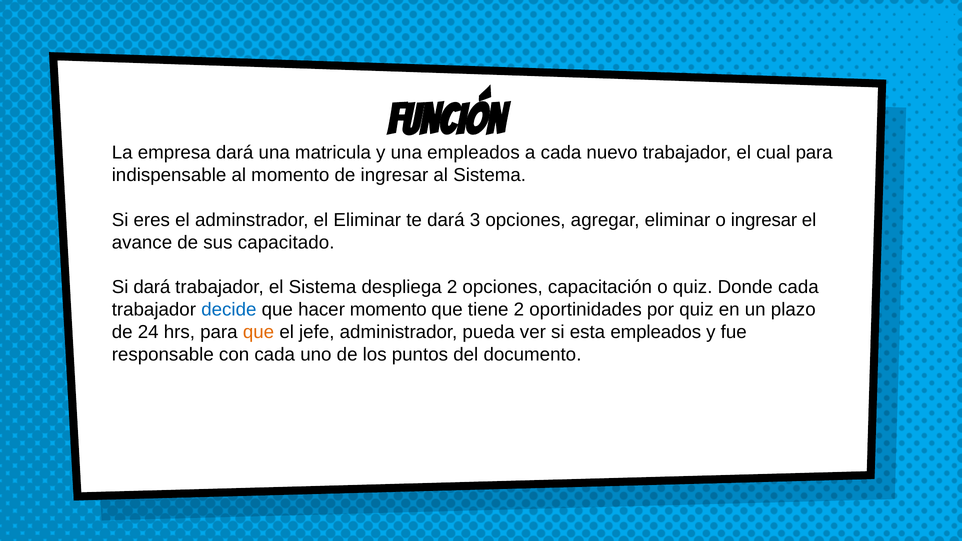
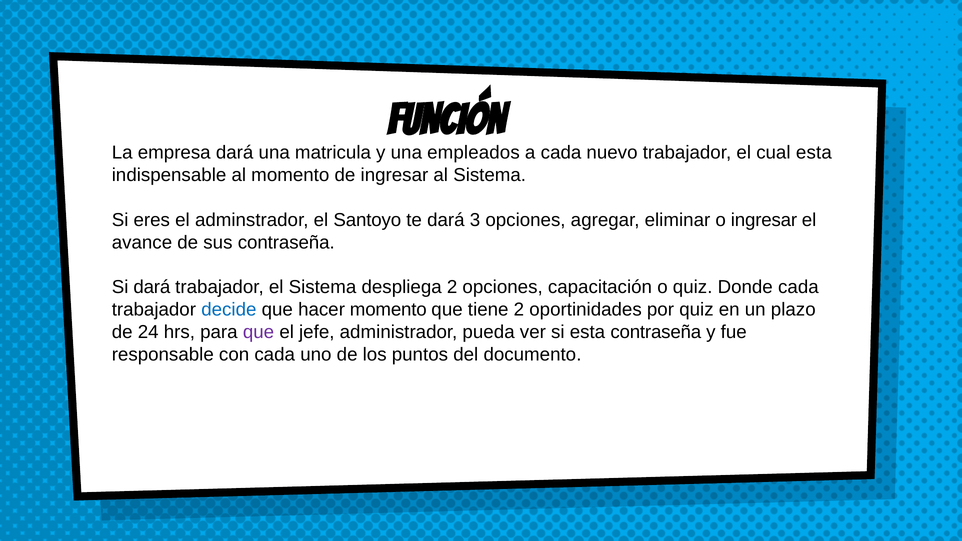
cual para: para -> esta (814, 153)
el Eliminar: Eliminar -> Santoyo (367, 220)
sus capacitado: capacitado -> contraseña (286, 242)
que colour: orange -> purple (259, 332)
esta empleados: empleados -> contraseña (656, 332)
